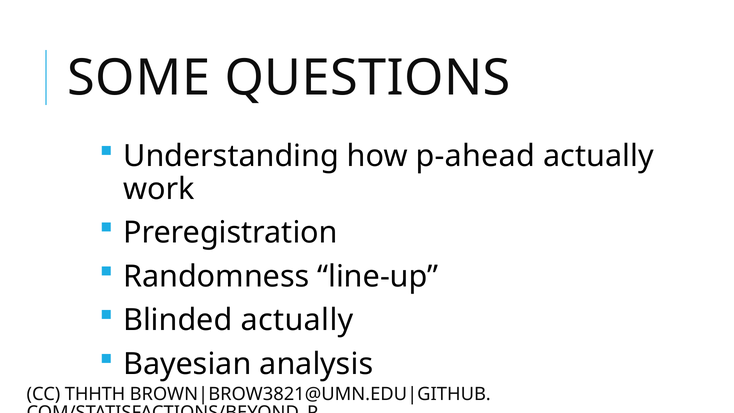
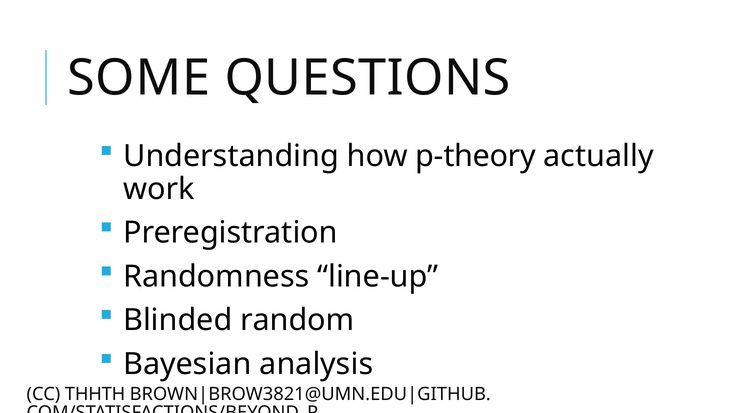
p-ahead: p-ahead -> p-theory (476, 156)
Blinded actually: actually -> random (297, 320)
